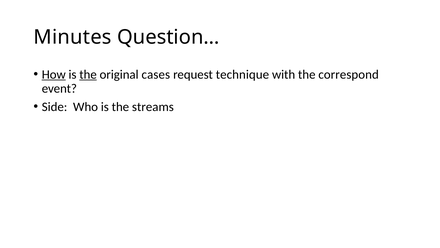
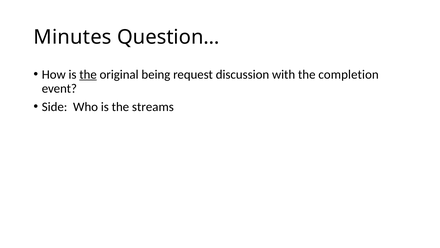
How underline: present -> none (54, 74)
cases: cases -> being (156, 74)
technique: technique -> discussion (242, 74)
correspond: correspond -> completion (349, 74)
